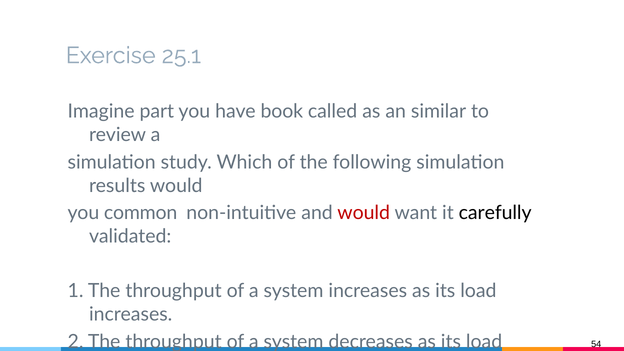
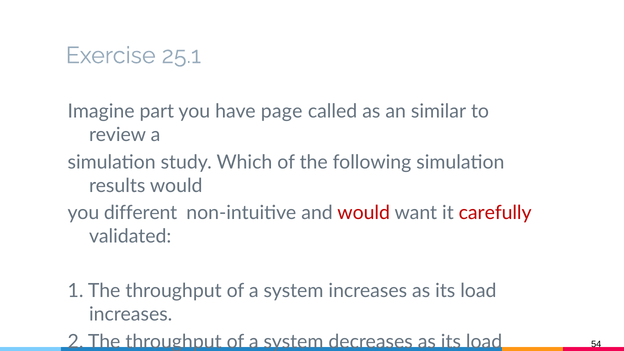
book: book -> page (282, 111)
common: common -> different (141, 213)
carefully colour: black -> red (495, 213)
